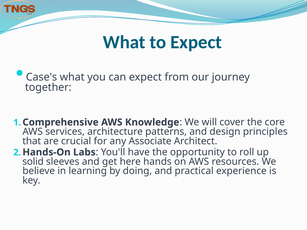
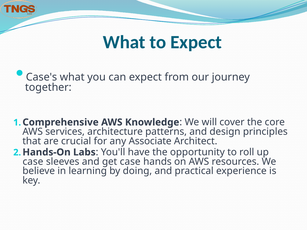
solid: solid -> case (33, 162)
get here: here -> case (130, 162)
